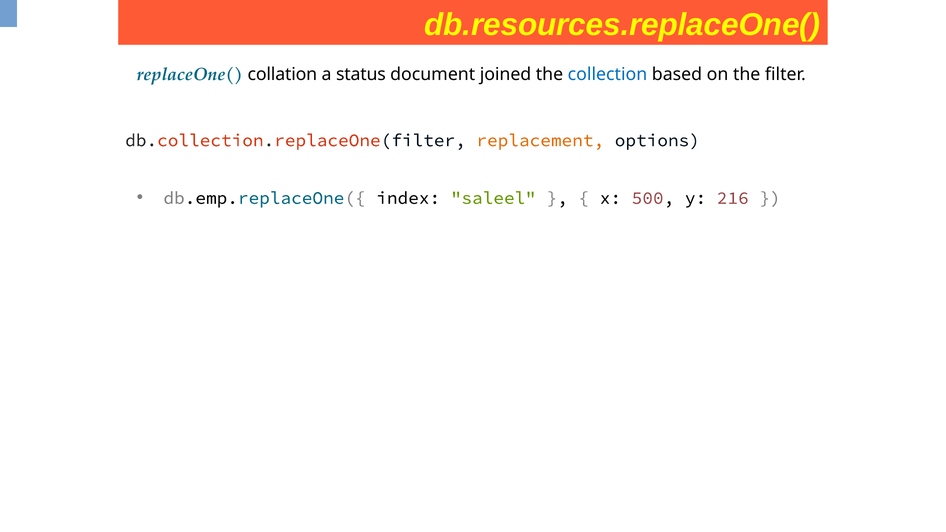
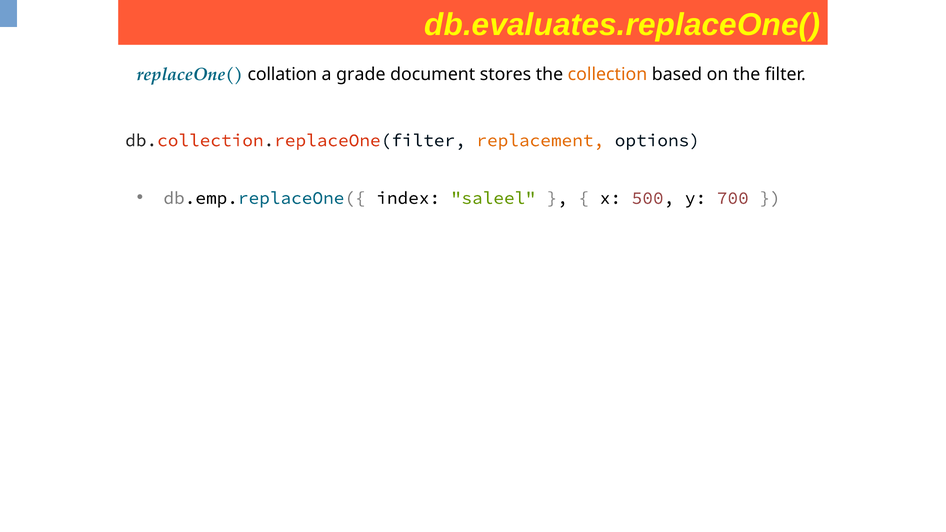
db.resources.replaceOne(: db.resources.replaceOne( -> db.evaluates.replaceOne( (622, 25)
status: status -> grade (361, 74)
joined: joined -> stores (505, 74)
collection colour: blue -> orange (608, 74)
216: 216 -> 700 (733, 198)
